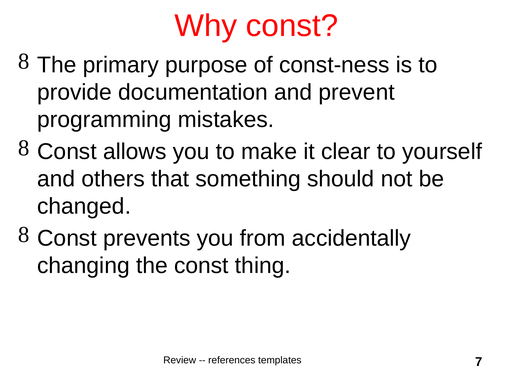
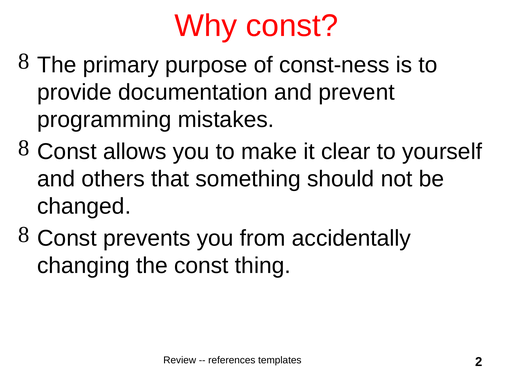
7: 7 -> 2 (479, 362)
